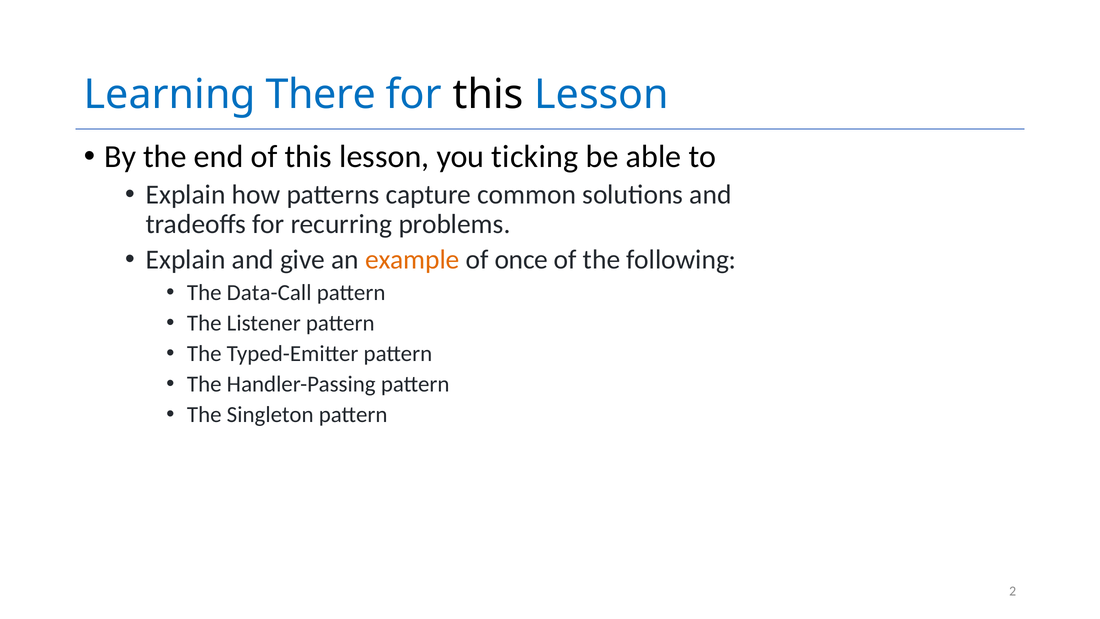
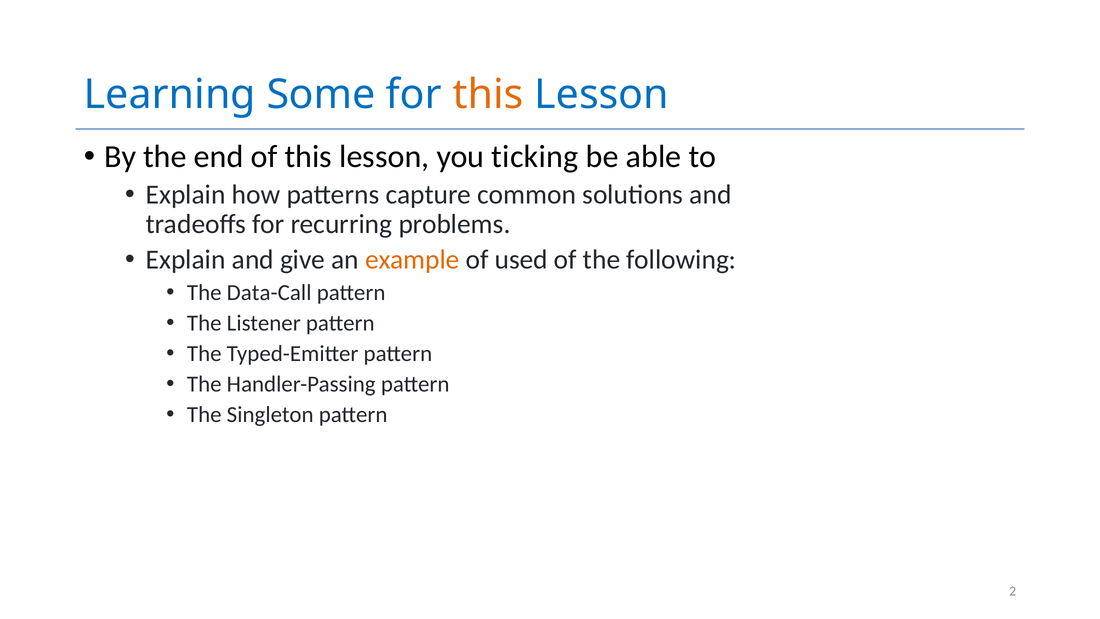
There: There -> Some (321, 95)
this colour: black -> orange (488, 95)
once: once -> used (521, 260)
